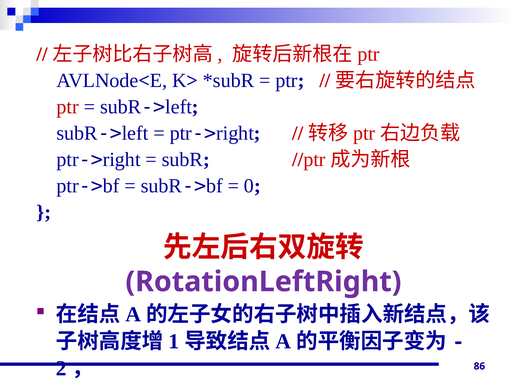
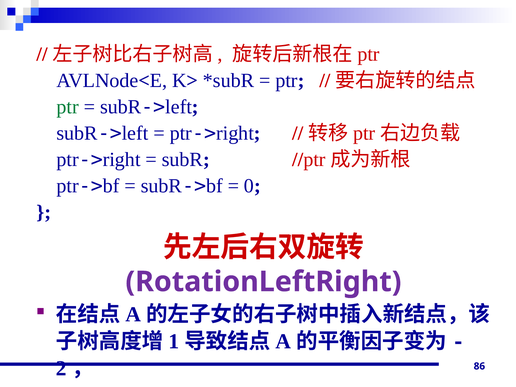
ptr colour: red -> green (68, 107)
